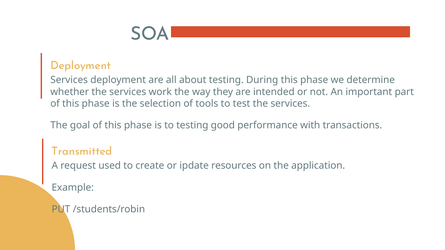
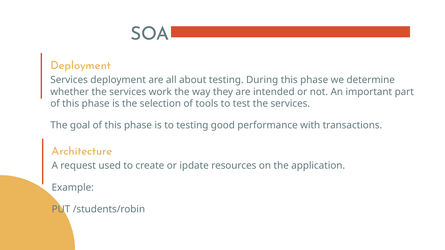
Transmitted: Transmitted -> Architecture (82, 151)
